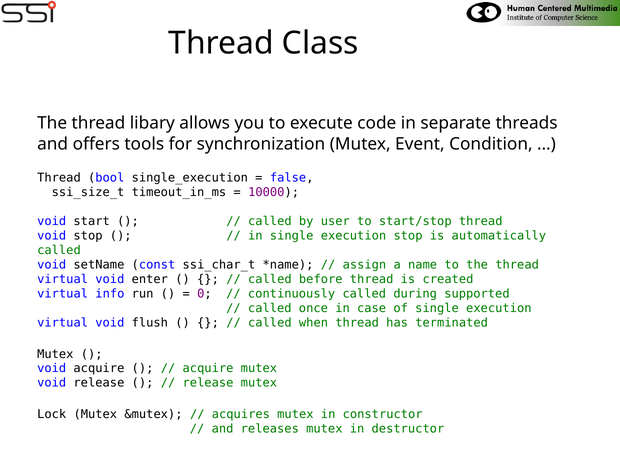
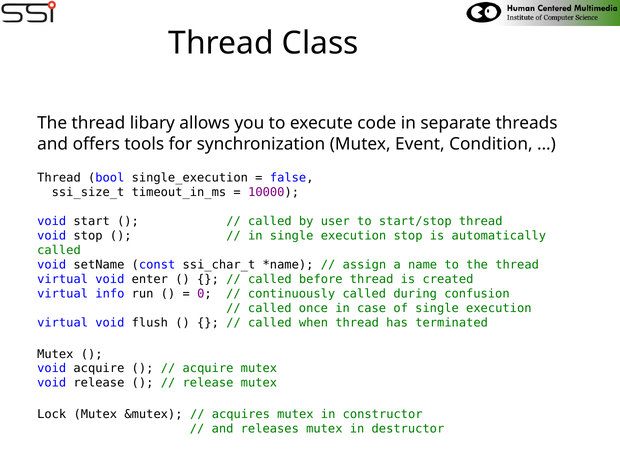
supported: supported -> confusion (477, 294)
